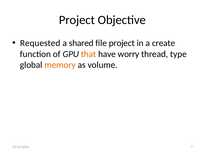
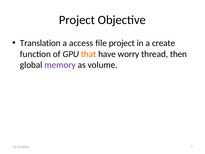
Requested: Requested -> Translation (40, 43)
shared: shared -> access (81, 43)
type: type -> then (179, 54)
memory colour: orange -> purple (60, 65)
